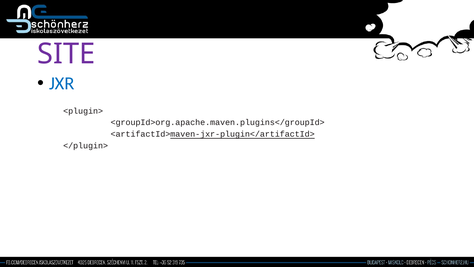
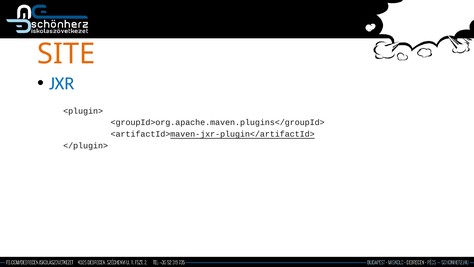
SITE colour: purple -> orange (66, 54)
